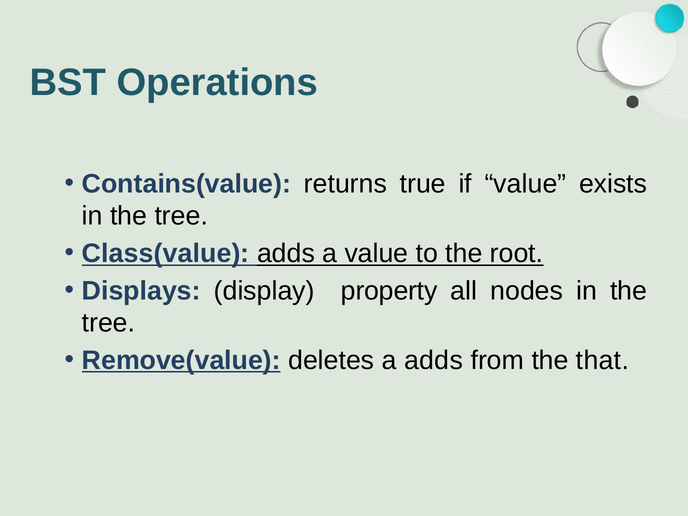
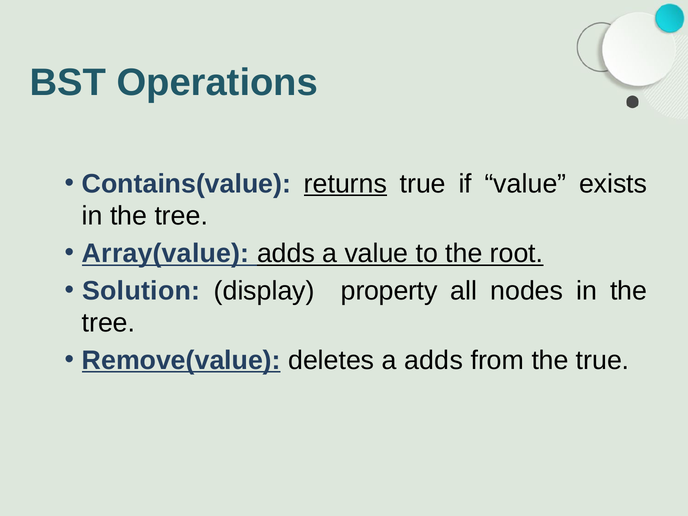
returns underline: none -> present (346, 184)
Class(value: Class(value -> Array(value (166, 253)
Displays: Displays -> Solution (141, 291)
the that: that -> true (603, 360)
